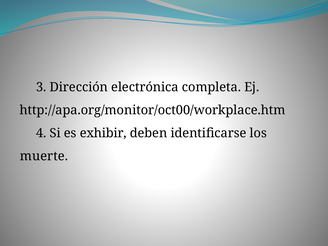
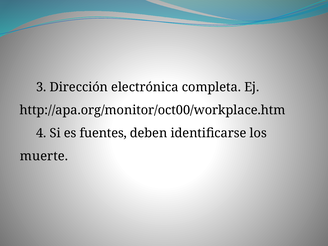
exhibir: exhibir -> fuentes (103, 133)
